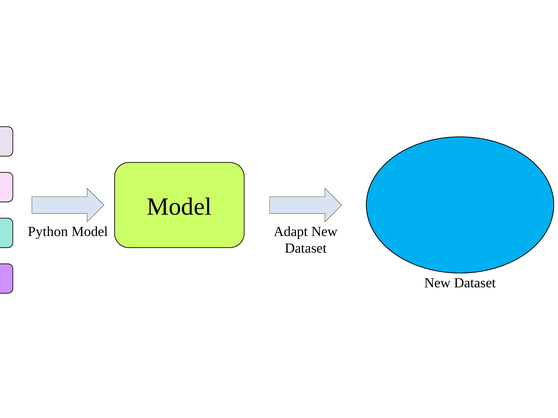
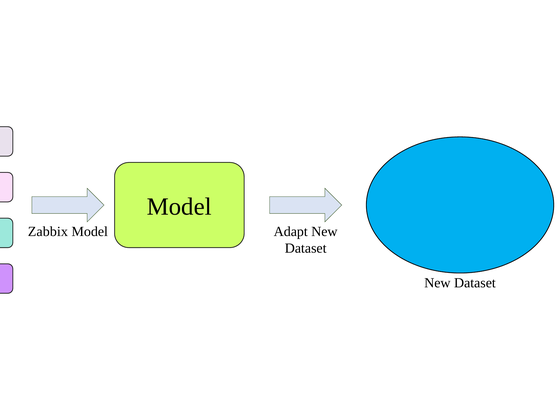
Python: Python -> Zabbix (48, 232)
